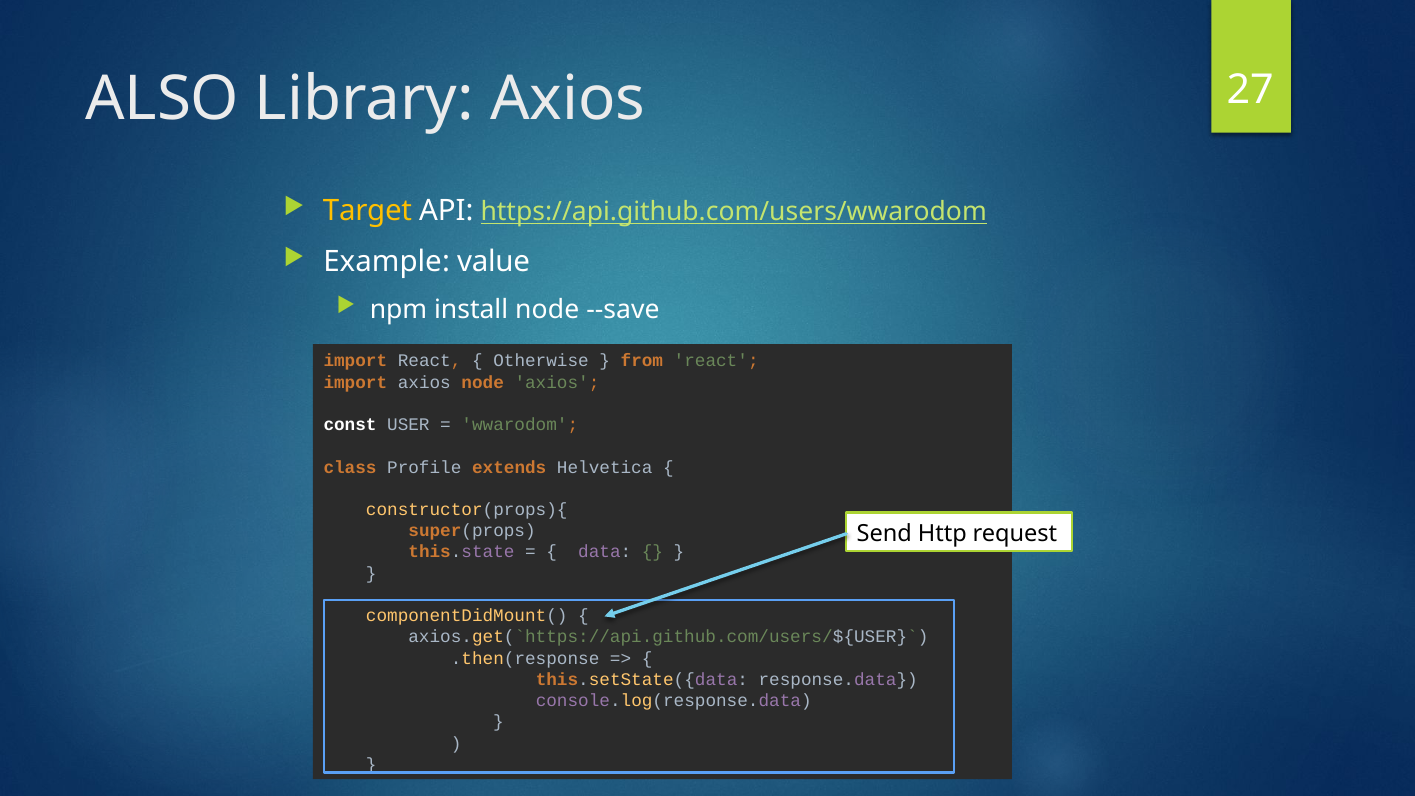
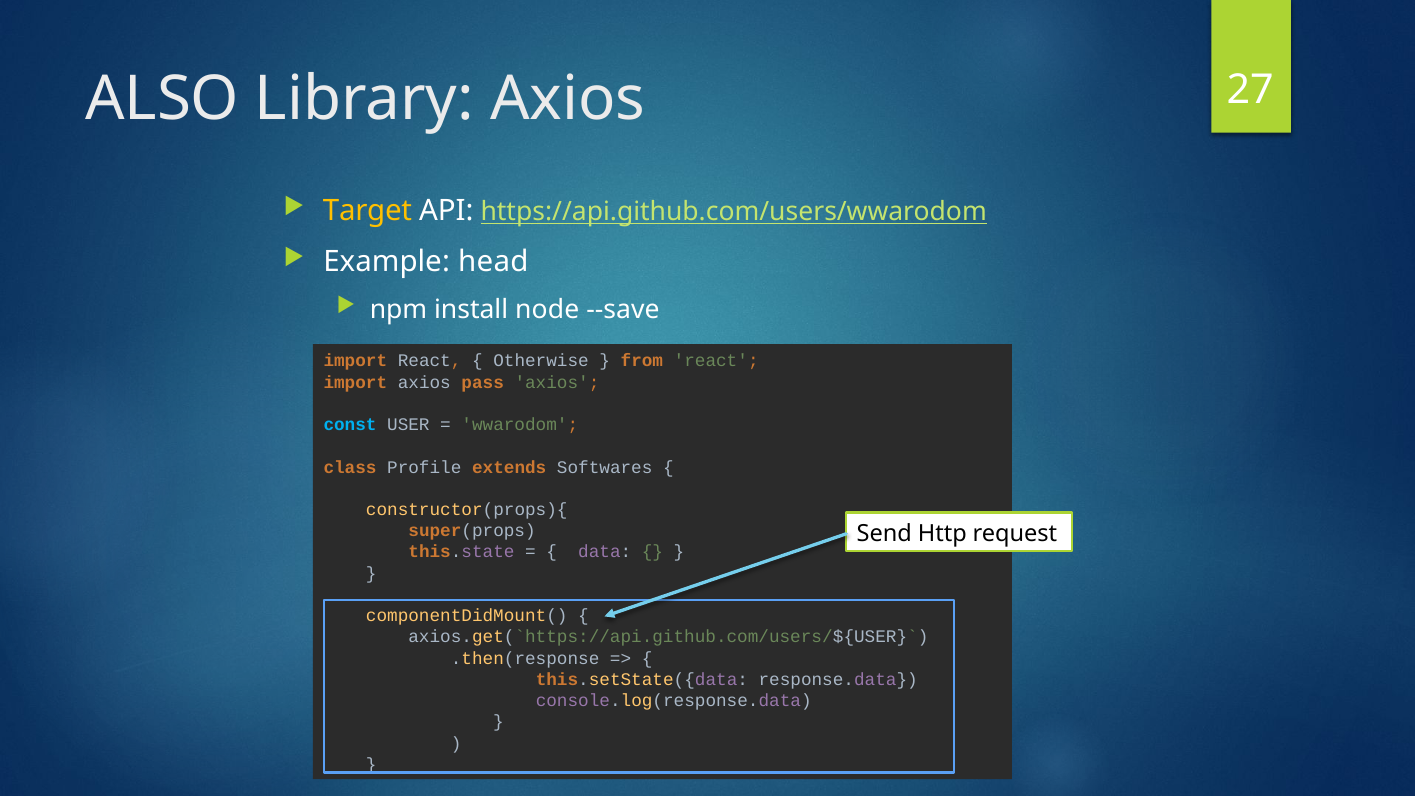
value: value -> head (493, 262)
axios node: node -> pass (483, 382)
const colour: white -> light blue (350, 425)
Helvetica: Helvetica -> Softwares (605, 467)
